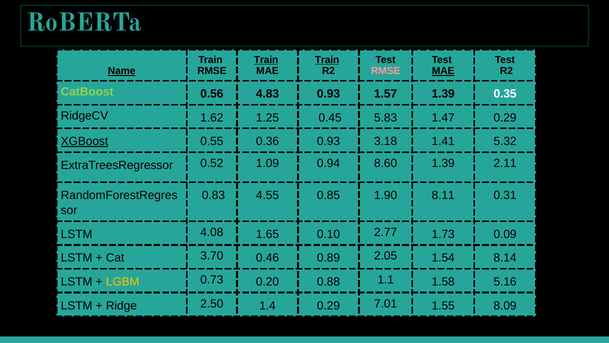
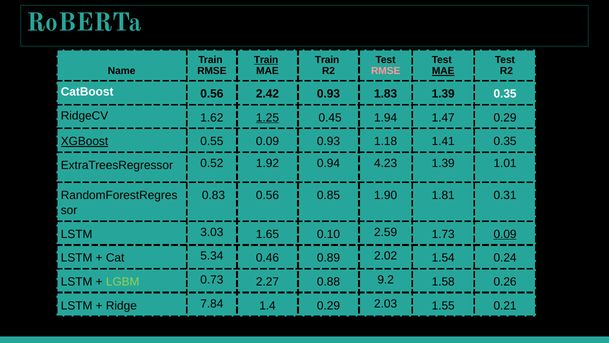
Train underline: present -> none (327, 60)
Name underline: present -> none (122, 71)
CatBoost colour: light green -> white (87, 92)
4.83: 4.83 -> 2.42 (268, 94)
1.57: 1.57 -> 1.83 (386, 94)
1.25 underline: none -> present (268, 118)
5.83: 5.83 -> 1.94 (386, 118)
0.55 0.36: 0.36 -> 0.09 (268, 141)
3.18: 3.18 -> 1.18 (386, 141)
1.41 5.32: 5.32 -> 0.35 (505, 141)
1.09: 1.09 -> 1.92 (268, 163)
8.60: 8.60 -> 4.23 (386, 163)
2.11: 2.11 -> 1.01 (505, 163)
0.83 4.55: 4.55 -> 0.56 (268, 195)
8.11: 8.11 -> 1.81 (443, 195)
4.08: 4.08 -> 3.03 (212, 232)
2.77: 2.77 -> 2.59 (386, 232)
0.09 underline: none -> present (505, 234)
3.70: 3.70 -> 5.34 (212, 256)
2.05: 2.05 -> 2.02 (386, 256)
8.14: 8.14 -> 0.24 (505, 258)
LGBM colour: yellow -> light green (123, 282)
0.20: 0.20 -> 2.27 (268, 282)
1.1: 1.1 -> 9.2 (386, 280)
5.16: 5.16 -> 0.26 (505, 282)
2.50: 2.50 -> 7.84 (212, 303)
7.01: 7.01 -> 2.03 (386, 303)
8.09: 8.09 -> 0.21 (505, 305)
